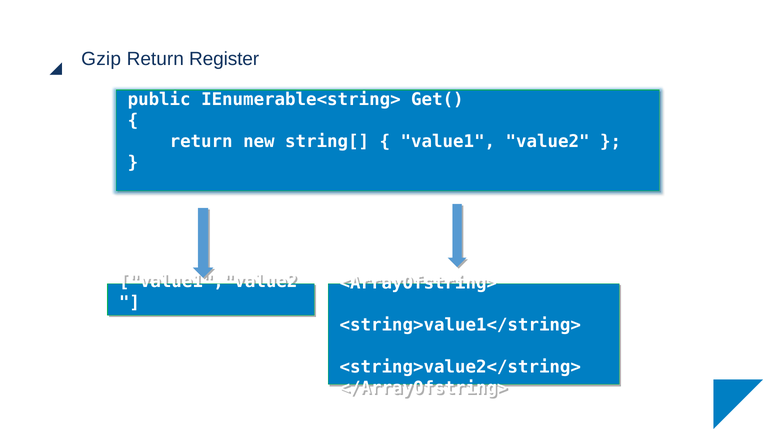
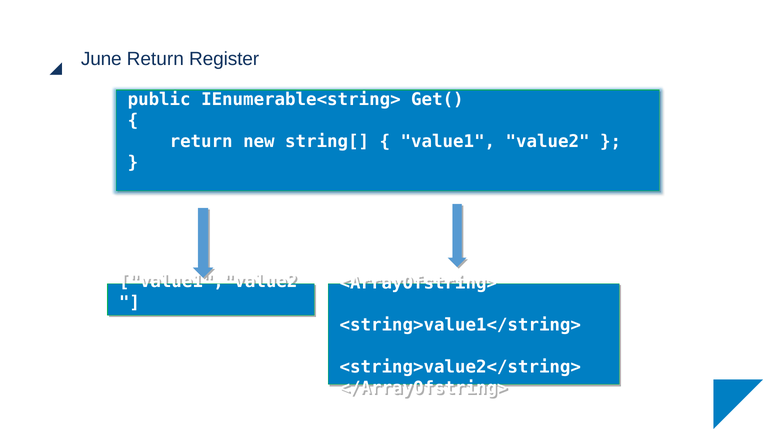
Gzip: Gzip -> June (101, 59)
